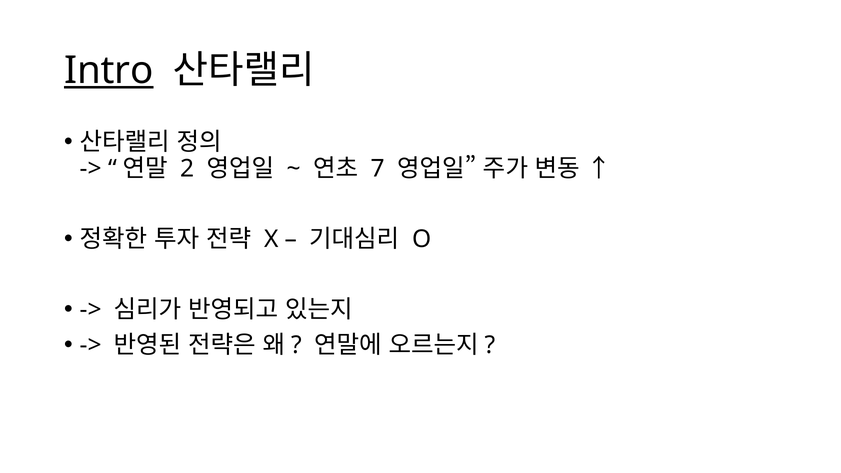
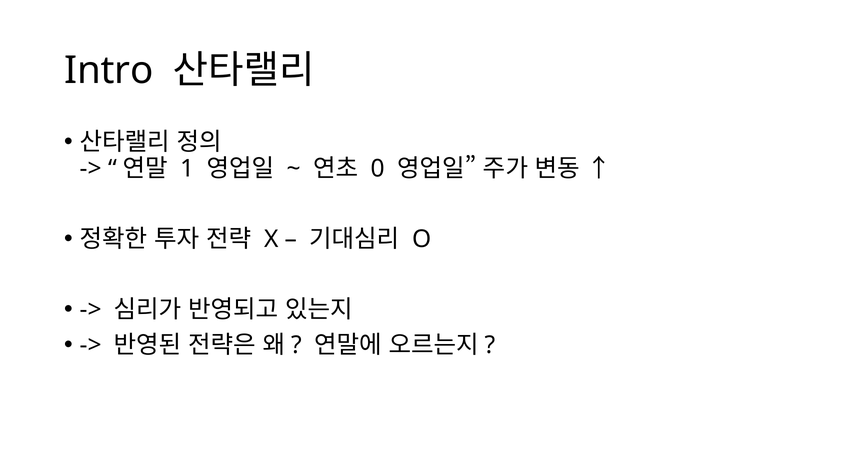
Intro underline: present -> none (109, 71)
2: 2 -> 1 (187, 169)
7: 7 -> 0 (378, 169)
